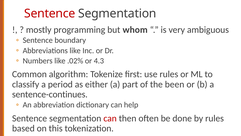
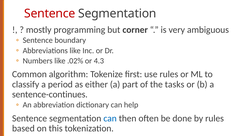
whom: whom -> corner (135, 30)
been: been -> tasks (175, 84)
can colour: red -> blue (110, 118)
